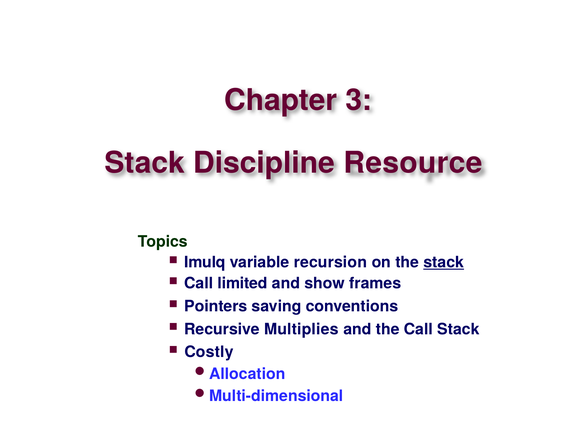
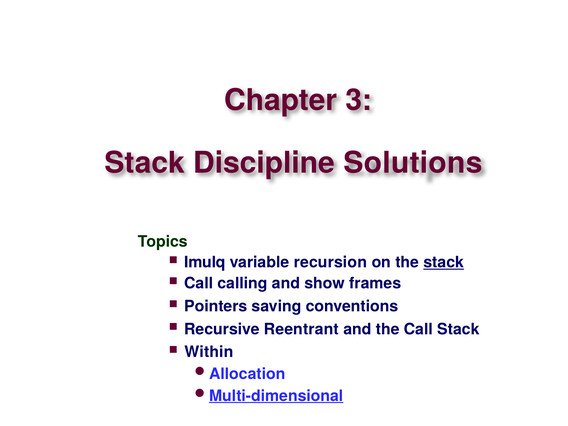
Resource: Resource -> Solutions (413, 163)
limited: limited -> calling (242, 283)
Multiplies: Multiplies -> Reentrant (301, 329)
Costly: Costly -> Within (209, 352)
Multi-dimensional underline: none -> present (276, 396)
